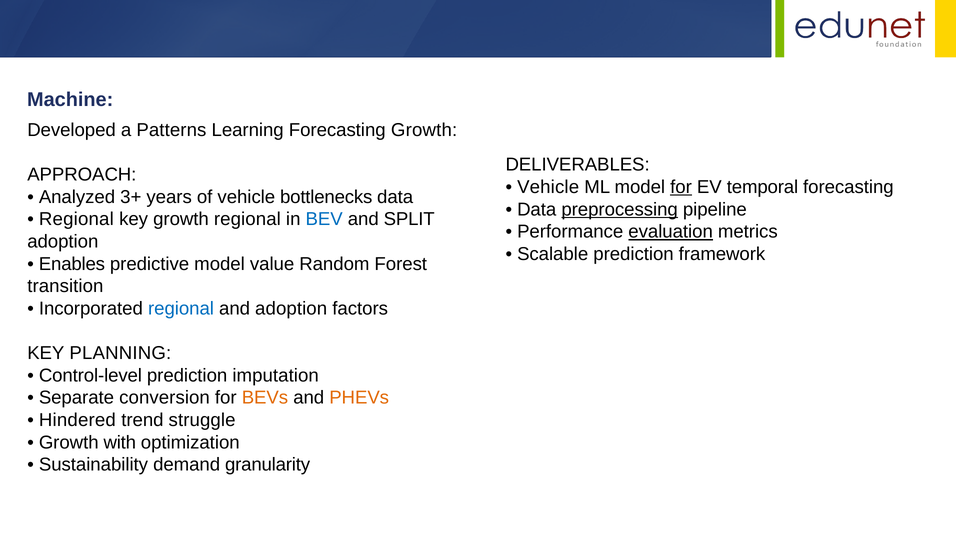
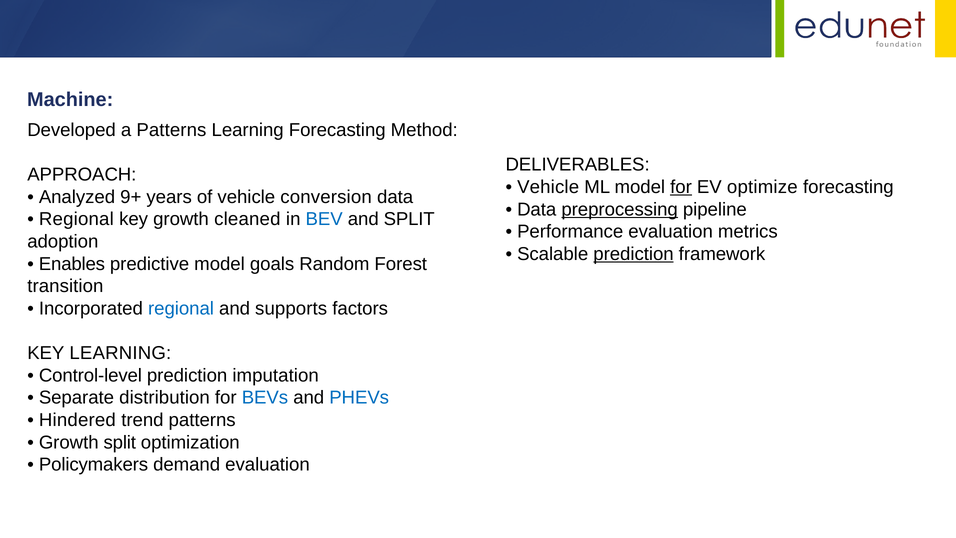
Forecasting Growth: Growth -> Method (424, 130)
temporal: temporal -> optimize (762, 187)
3+: 3+ -> 9+ (131, 197)
bottlenecks: bottlenecks -> conversion (326, 197)
growth regional: regional -> cleaned (247, 219)
evaluation underline: present -> none (671, 232)
prediction underline: none -> present (634, 254)
value: value -> goals (272, 264)
and adoption: adoption -> supports (291, 308)
KEY PLANNING: PLANNING -> LEARNING (120, 353)
conversion: conversion -> distribution (165, 398)
BEVs colour: orange -> blue (265, 398)
PHEVs colour: orange -> blue (359, 398)
trend struggle: struggle -> patterns (202, 420)
Growth with: with -> split (120, 442)
Sustainability: Sustainability -> Policymakers (94, 464)
demand granularity: granularity -> evaluation (267, 464)
